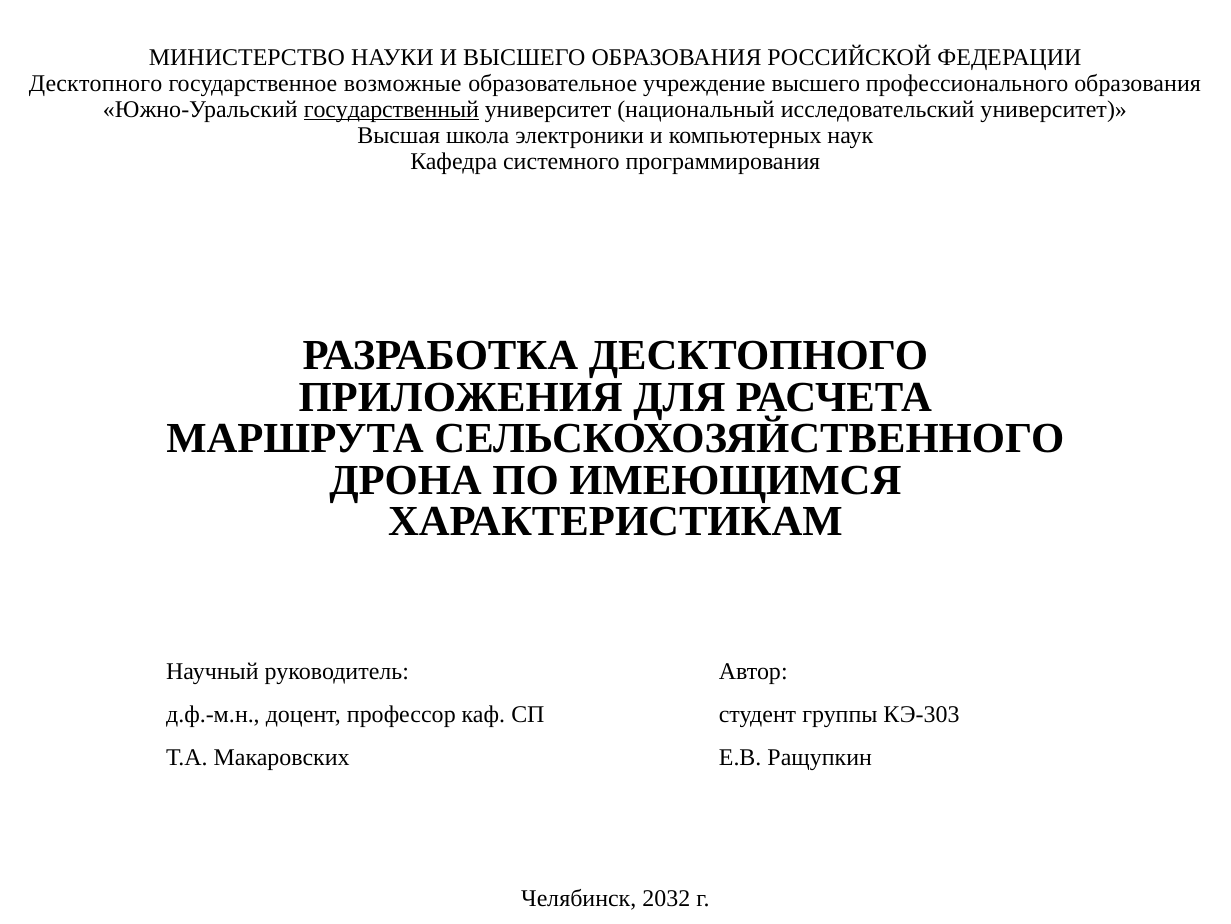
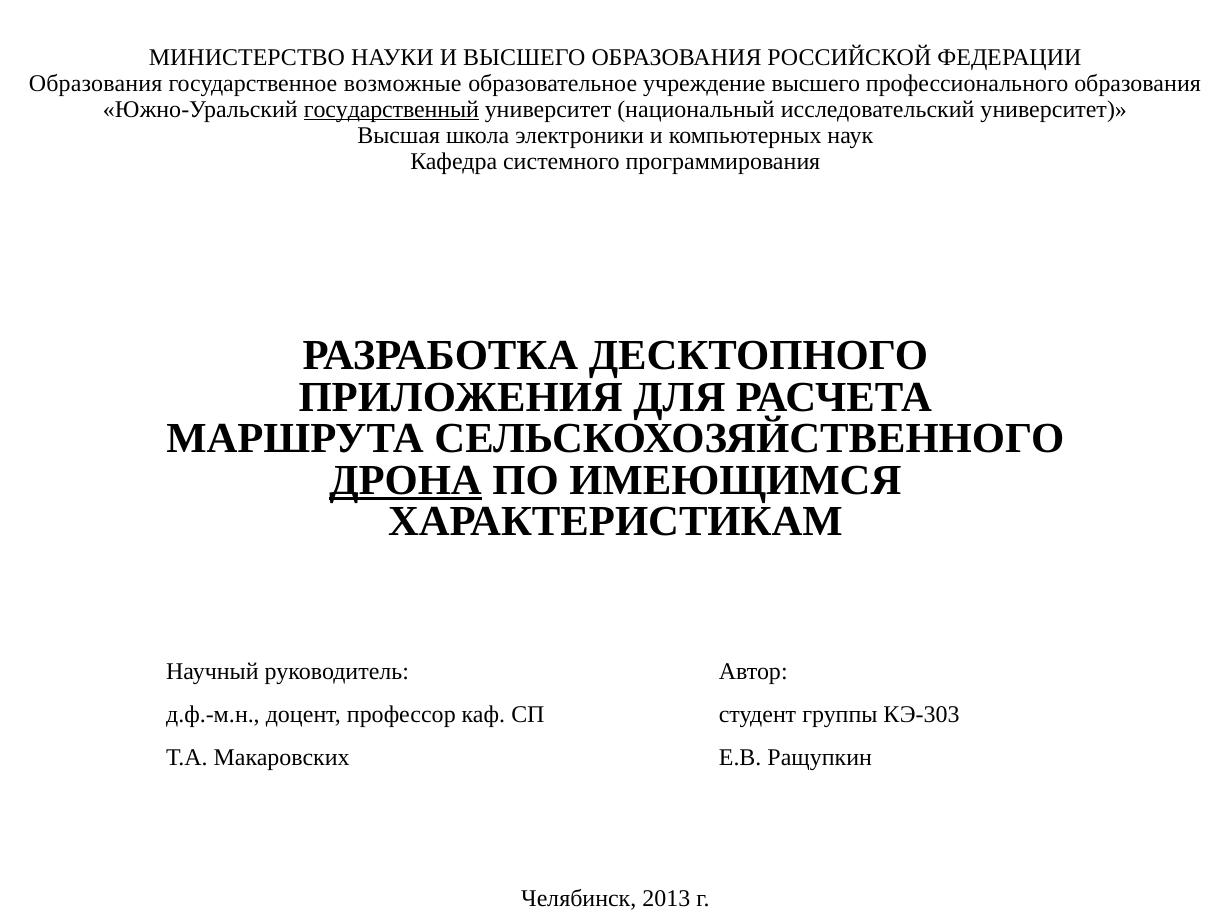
Десктопного: Десктопного -> Образования (96, 83)
ДРОНА underline: none -> present (406, 480)
2032: 2032 -> 2013 (666, 898)
